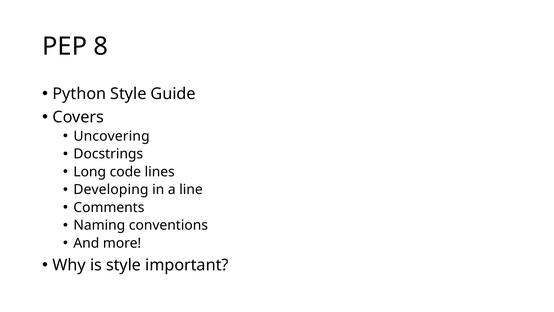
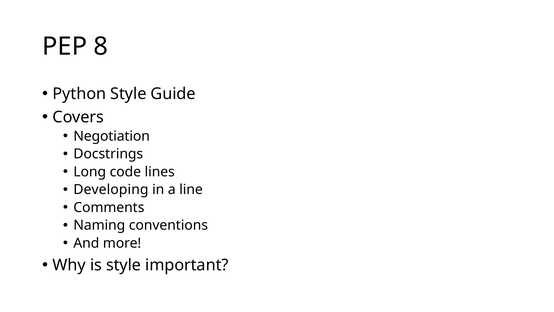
Uncovering: Uncovering -> Negotiation (112, 136)
